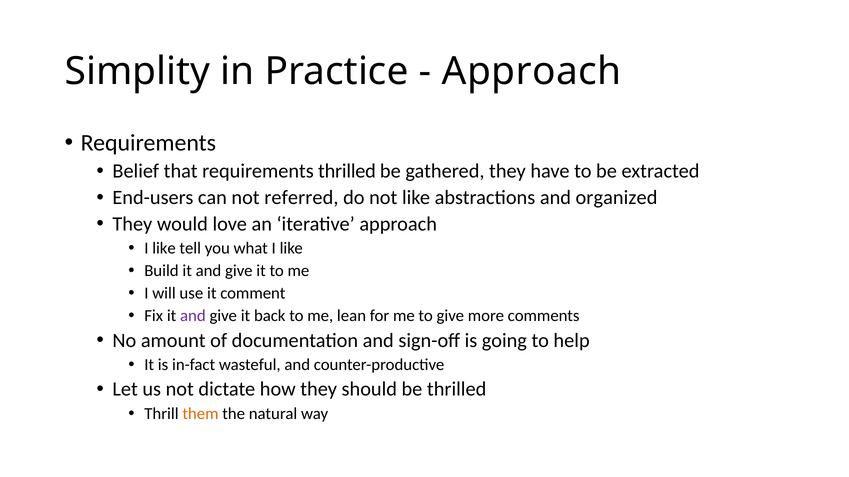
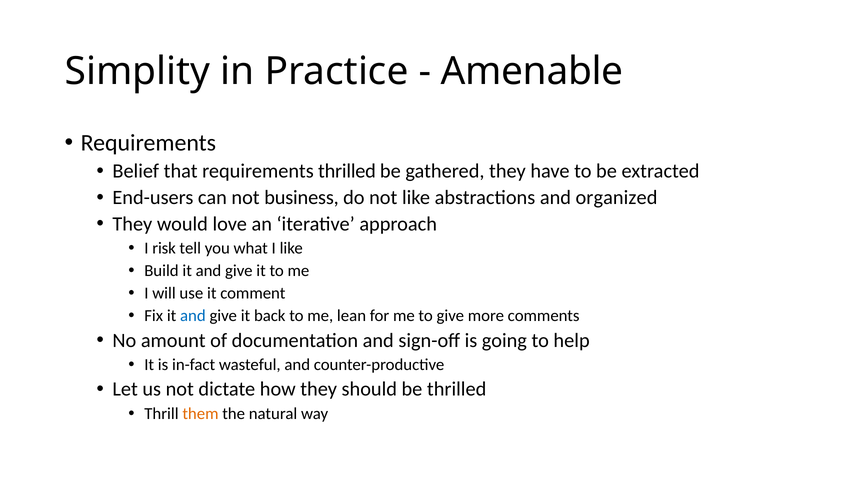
Approach: Approach -> Amenable (532, 71)
referred: referred -> business (302, 198)
like: like -> risk (164, 249)
and colour: purple -> blue (193, 316)
